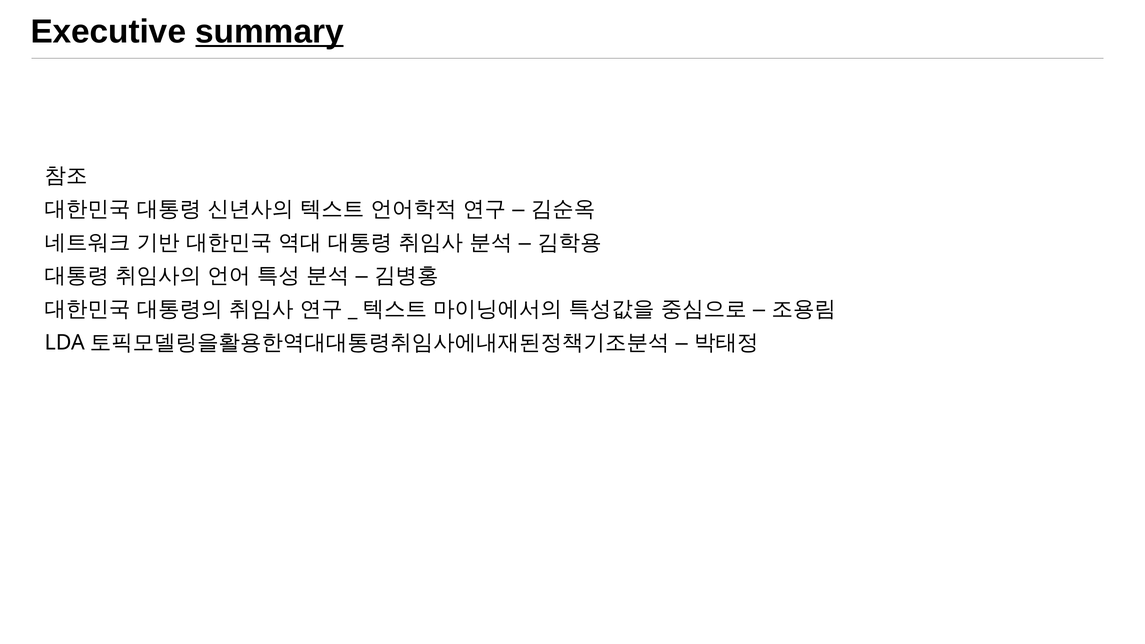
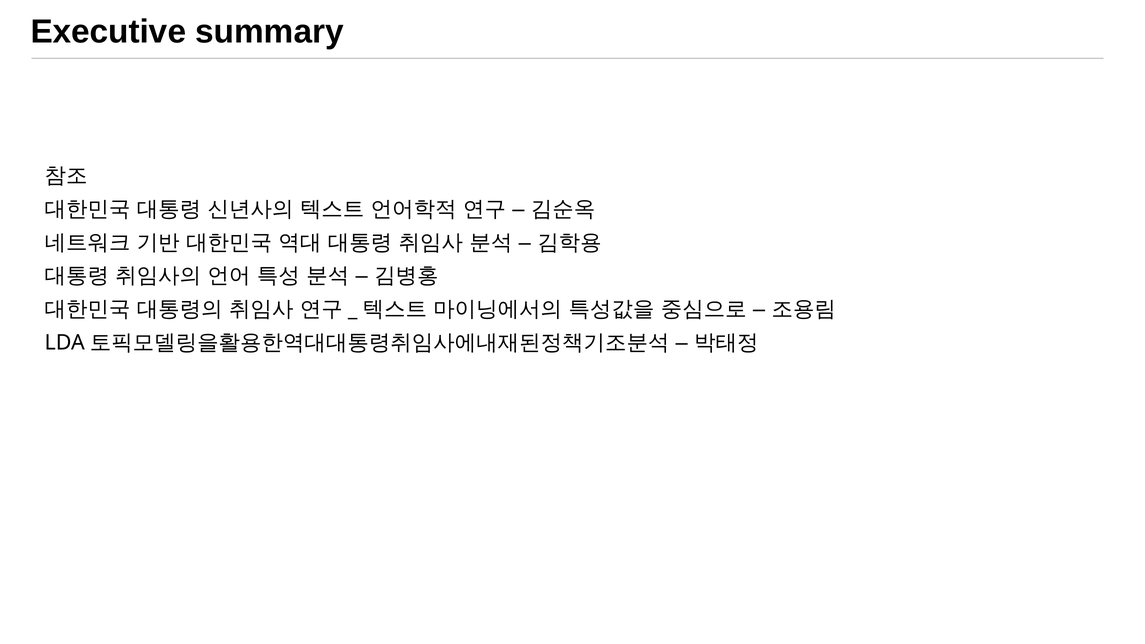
summary underline: present -> none (269, 32)
